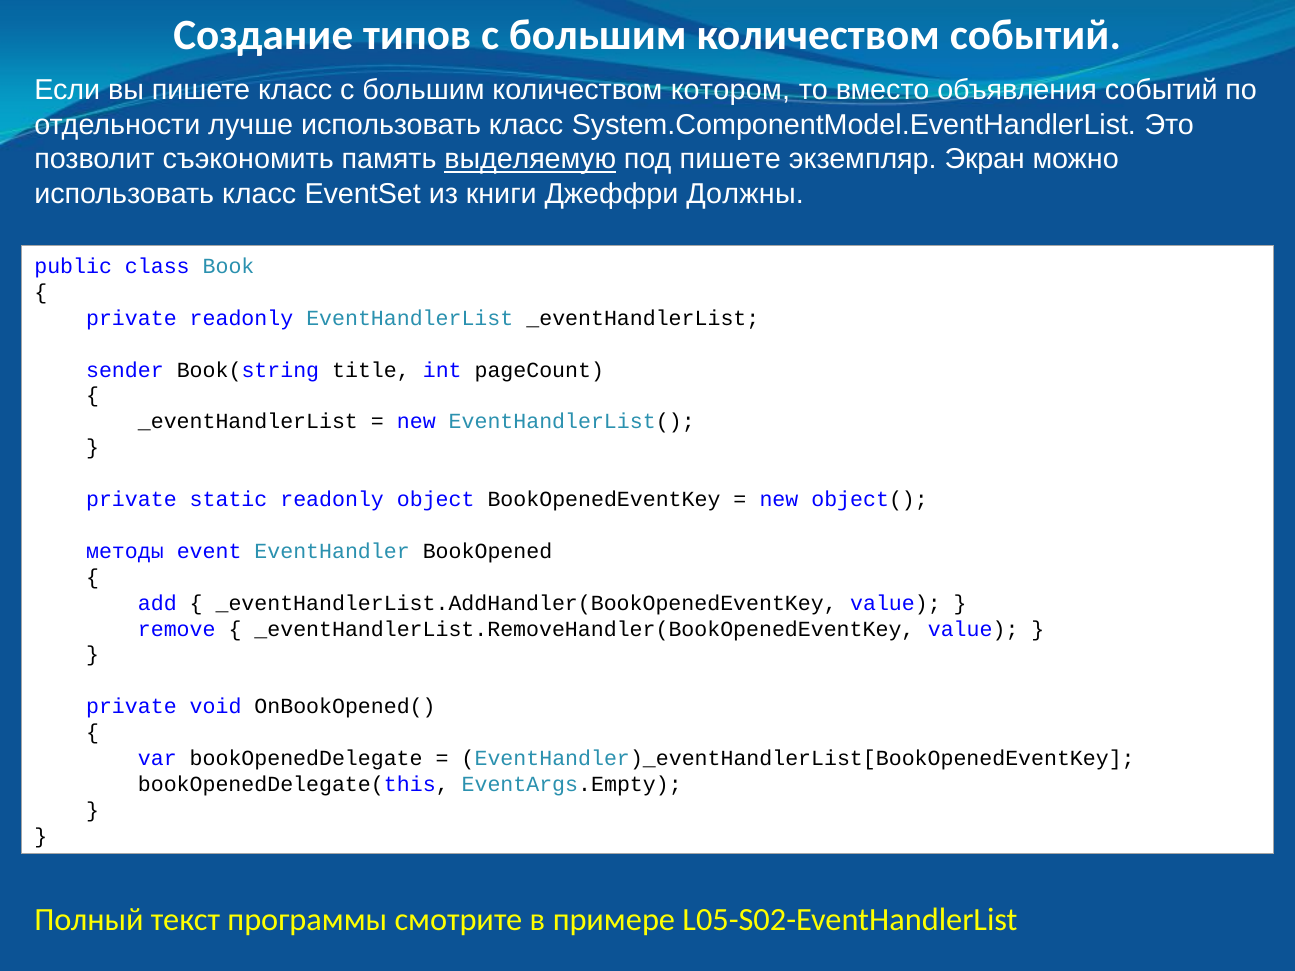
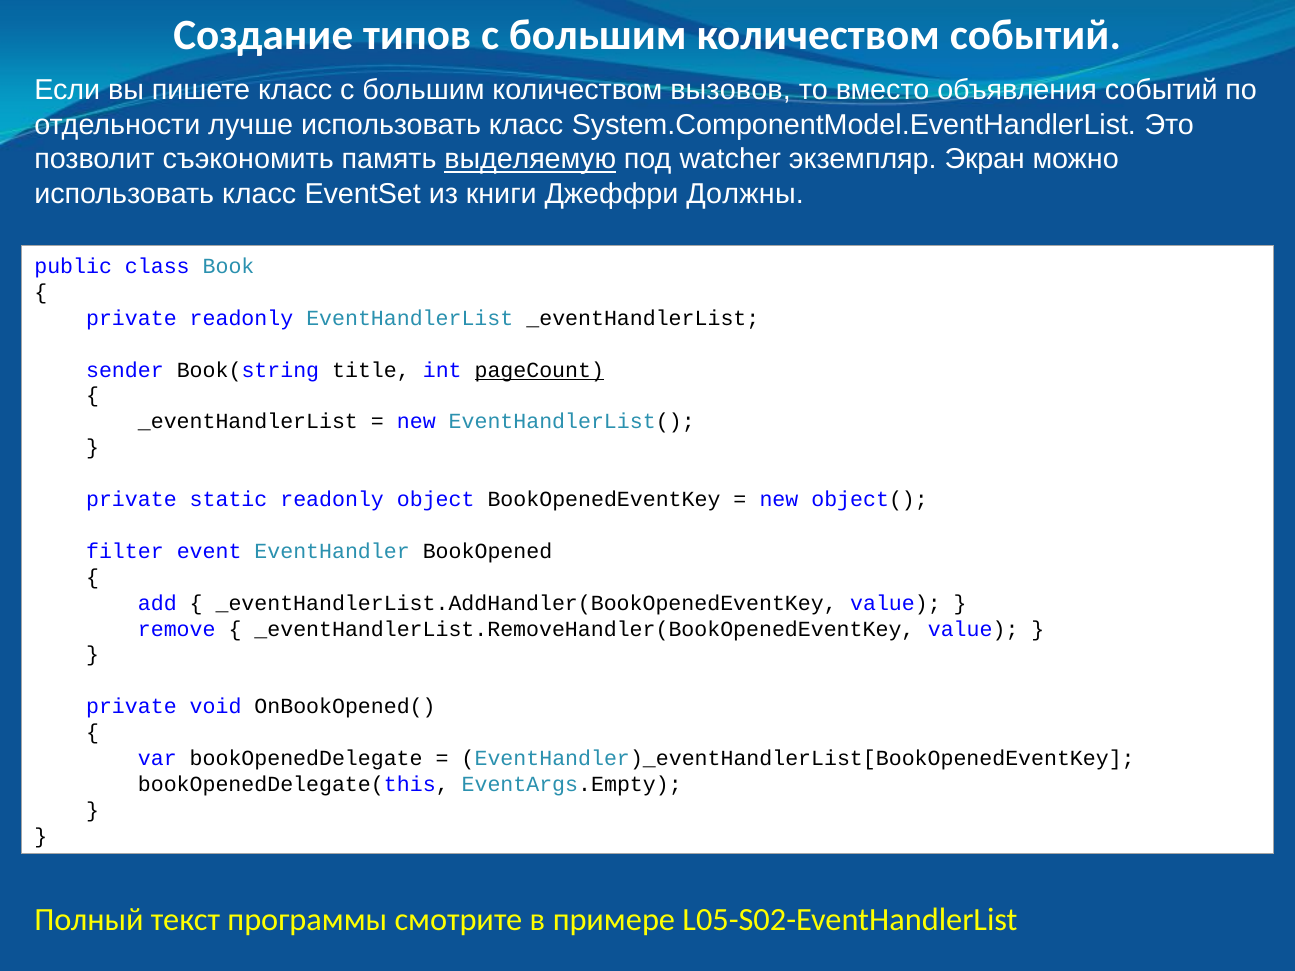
котором: котором -> вызовов (731, 90)
под пишете: пишете -> watcher (730, 159)
pageCount underline: none -> present (539, 370)
методы: методы -> filter (125, 551)
